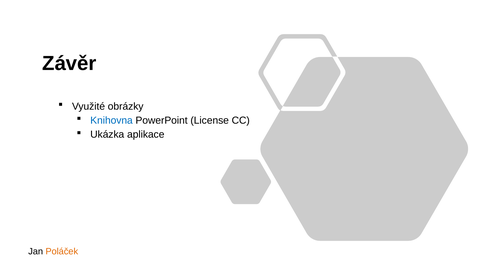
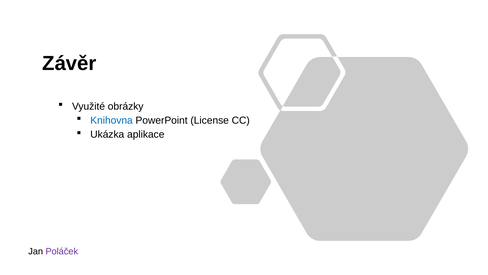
Poláček colour: orange -> purple (62, 251)
